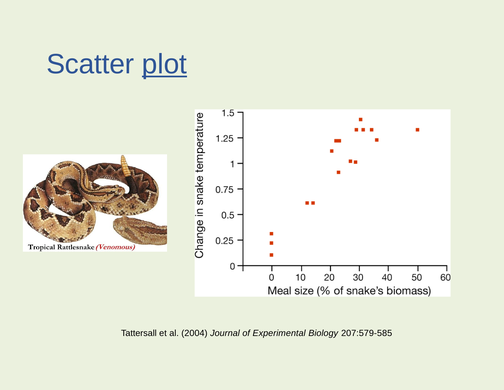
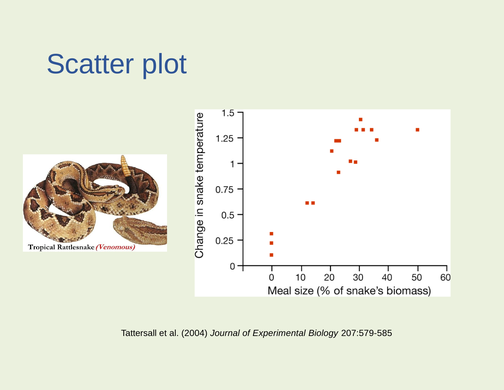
plot underline: present -> none (164, 64)
